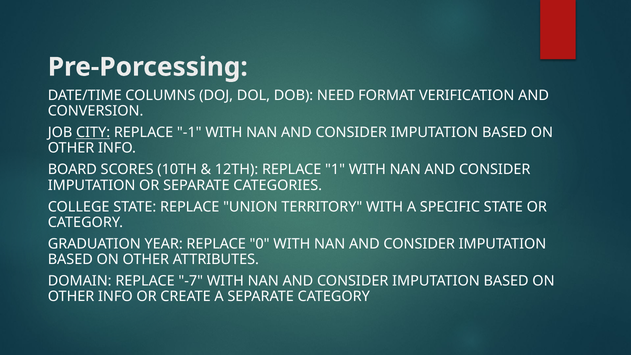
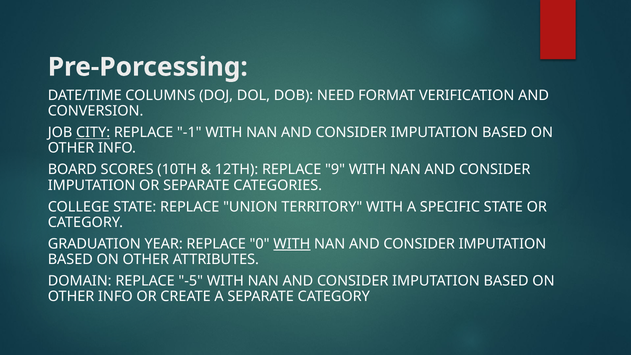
1: 1 -> 9 (335, 170)
WITH underline: none -> present (292, 244)
-7: -7 -> -5 (191, 281)
